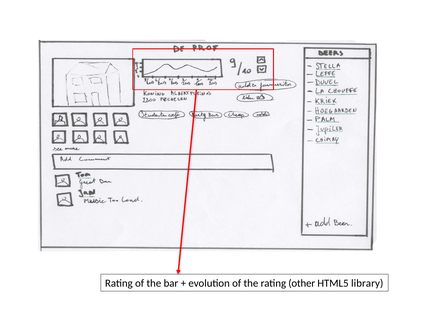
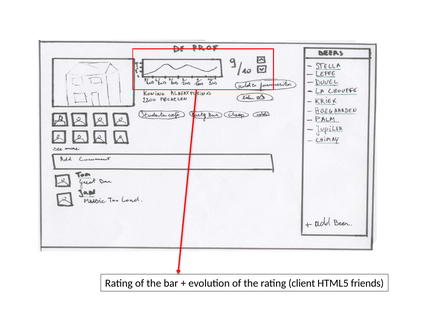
other: other -> client (302, 283)
library: library -> friends (367, 283)
